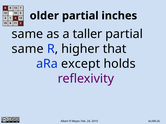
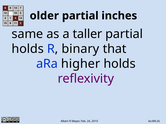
same: same -> holds (28, 49)
higher: higher -> binary (80, 49)
except: except -> higher (81, 64)
